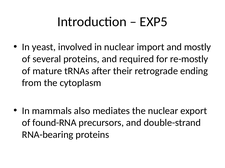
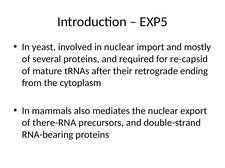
re-mostly: re-mostly -> re-capsid (189, 59)
found-RNA: found-RNA -> there-RNA (54, 123)
